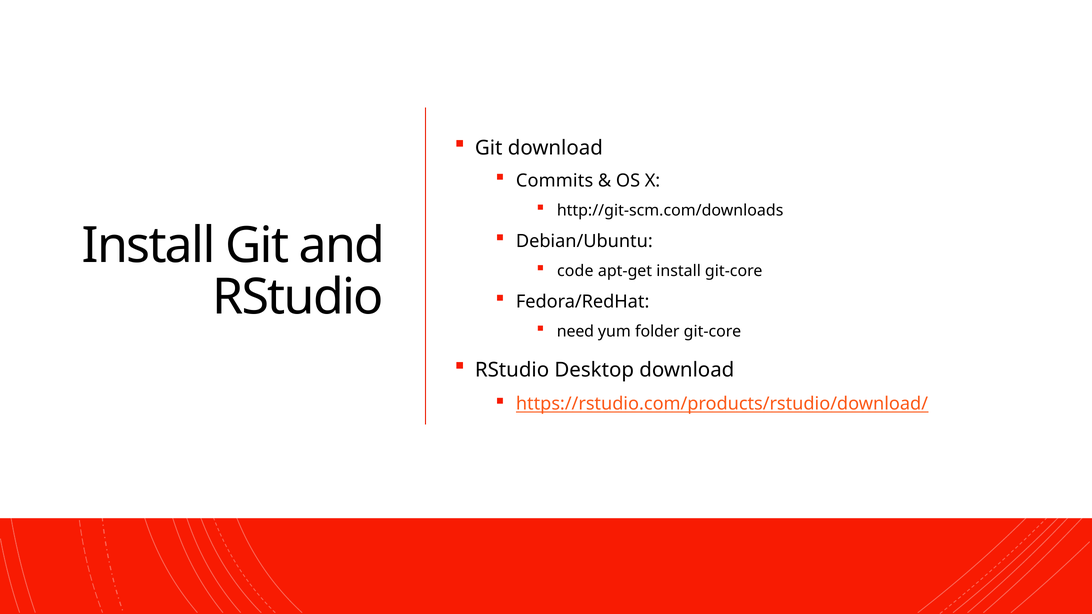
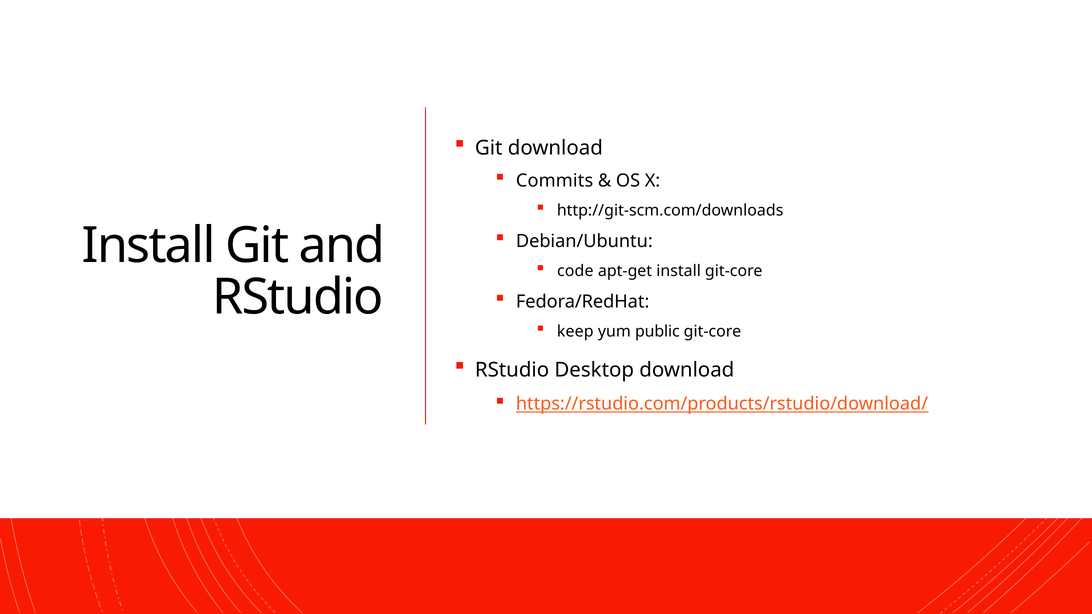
need: need -> keep (575, 332)
folder: folder -> public (657, 332)
